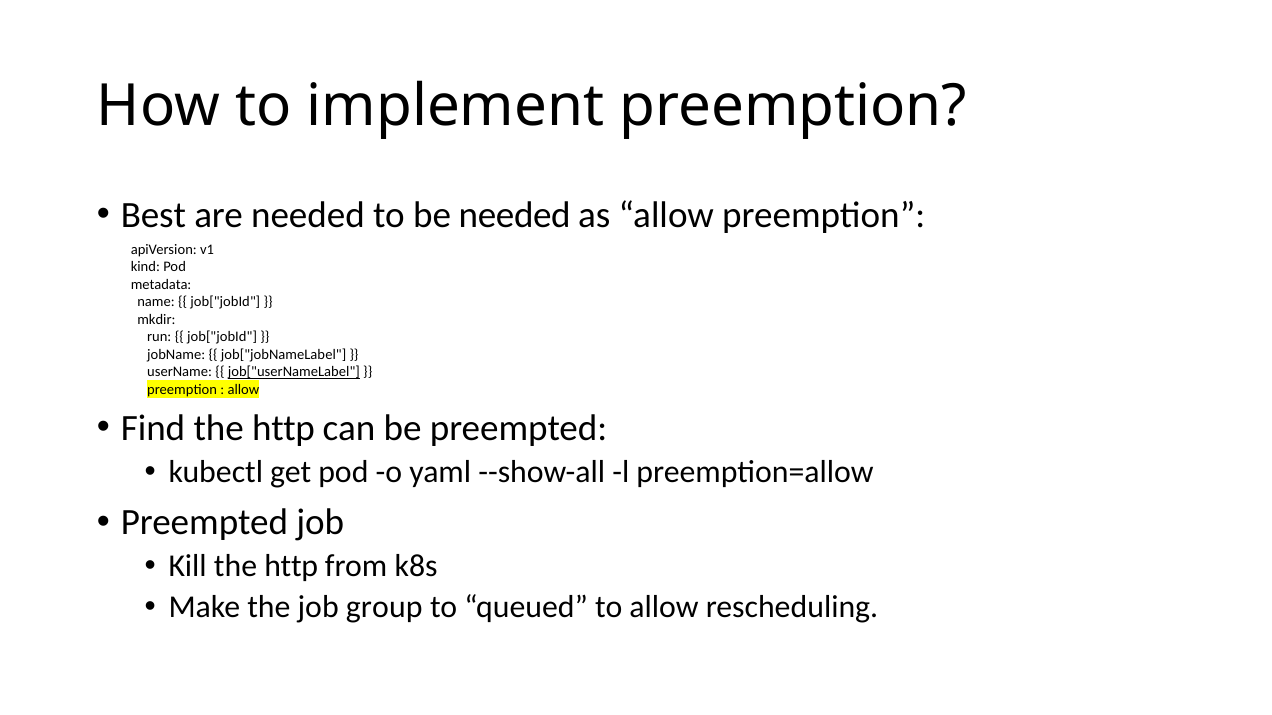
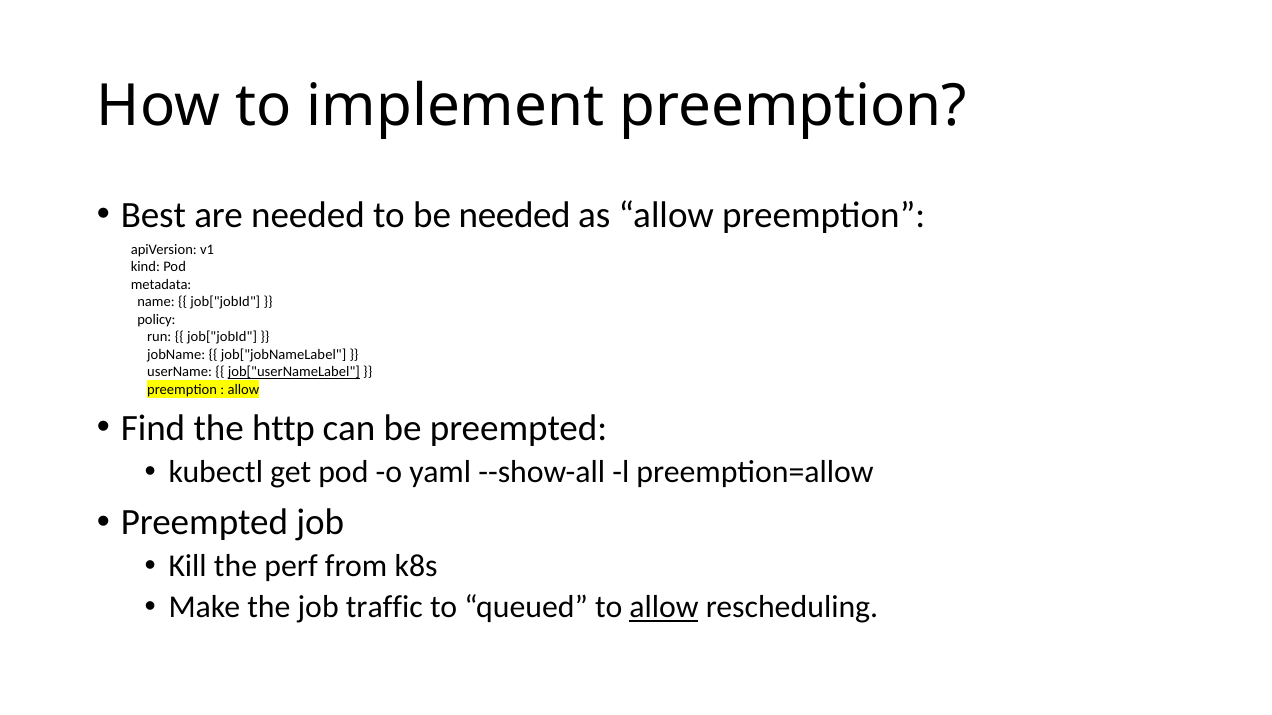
mkdir: mkdir -> policy (156, 319)
Kill the http: http -> perf (291, 567)
group: group -> traffic (384, 607)
allow underline: none -> present (664, 607)
